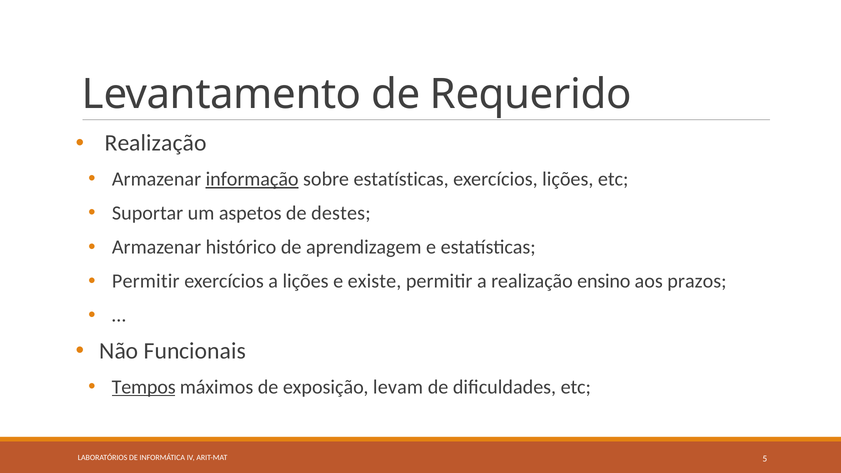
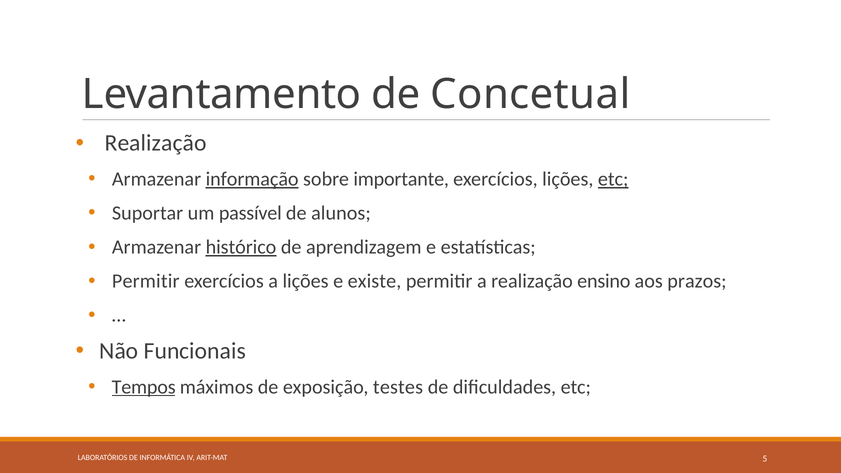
Requerido: Requerido -> Concetual (530, 94)
sobre estatísticas: estatísticas -> importante (401, 179)
etc underline: none -> present (613, 179)
aspetos: aspetos -> passível (250, 213)
destes: destes -> alunos (341, 213)
histórico underline: none -> present (241, 247)
levam: levam -> testes (398, 387)
